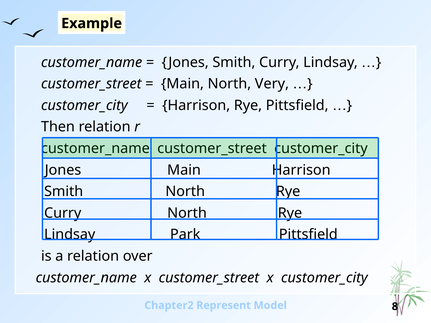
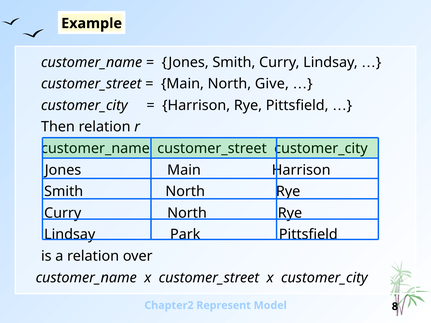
Very: Very -> Give (272, 84)
